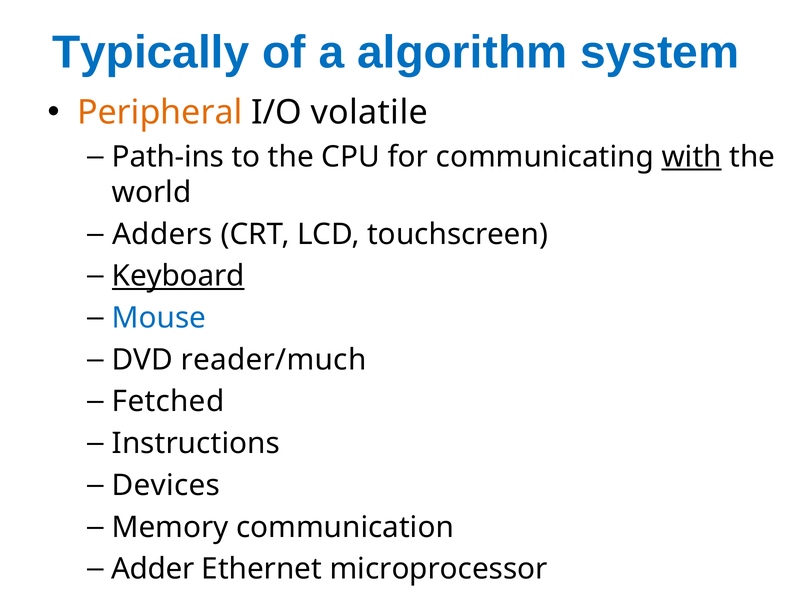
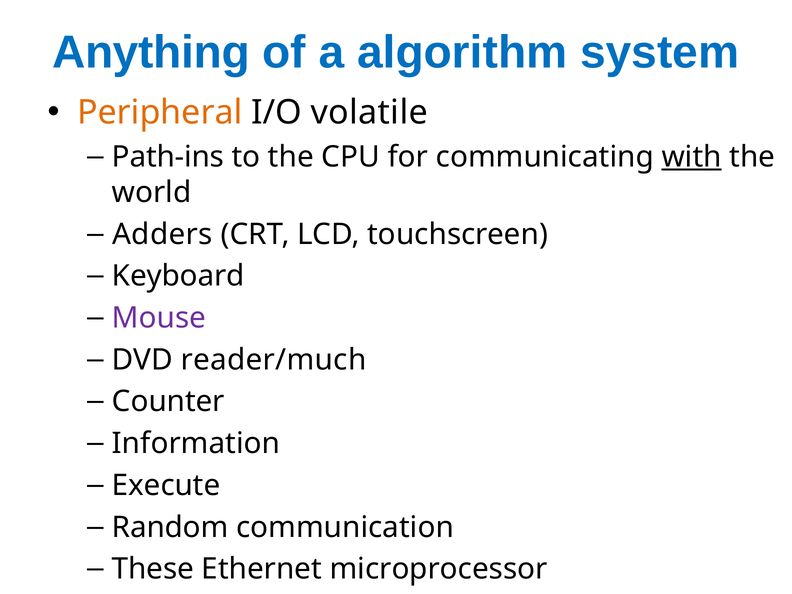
Typically: Typically -> Anything (151, 53)
Keyboard underline: present -> none (178, 276)
Mouse colour: blue -> purple (159, 318)
Fetched: Fetched -> Counter (168, 402)
Instructions: Instructions -> Information (196, 444)
Devices: Devices -> Execute (166, 485)
Memory: Memory -> Random (170, 527)
Adder: Adder -> These (153, 569)
